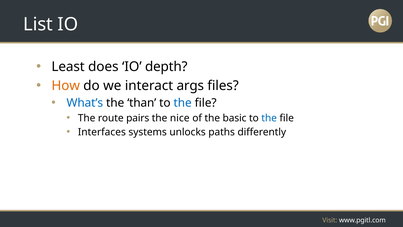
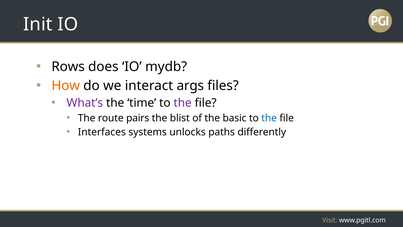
List: List -> Init (38, 24)
Least: Least -> Rows (68, 67)
depth: depth -> mydb (166, 67)
What’s colour: blue -> purple (85, 103)
than: than -> time (142, 103)
the colour: blue -> purple (183, 103)
nice: nice -> blist (180, 118)
